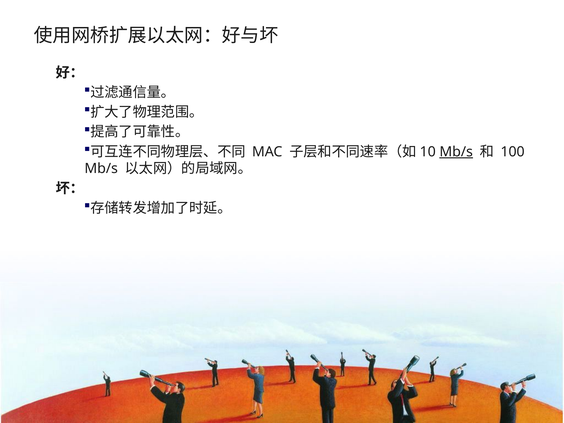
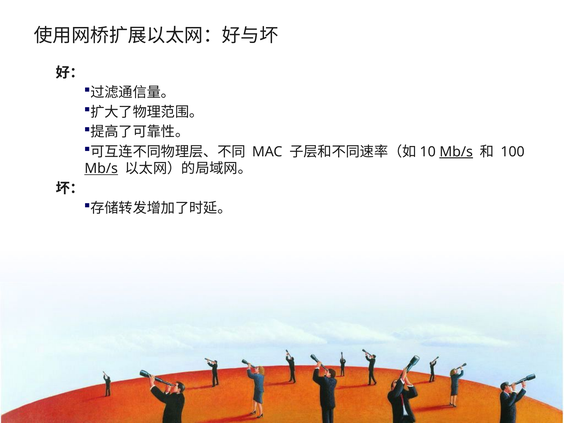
Mb/s underline: none -> present (101, 169)
